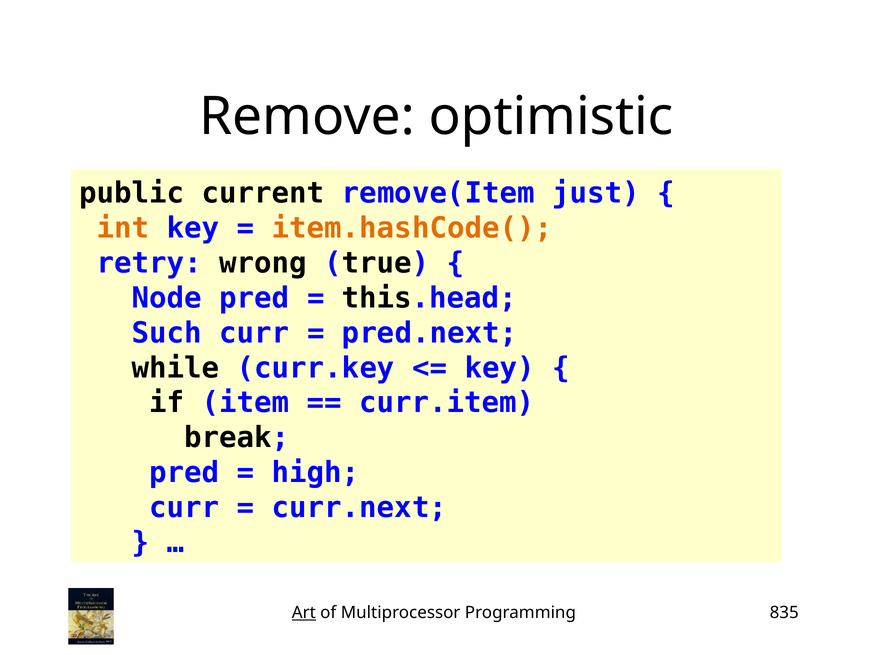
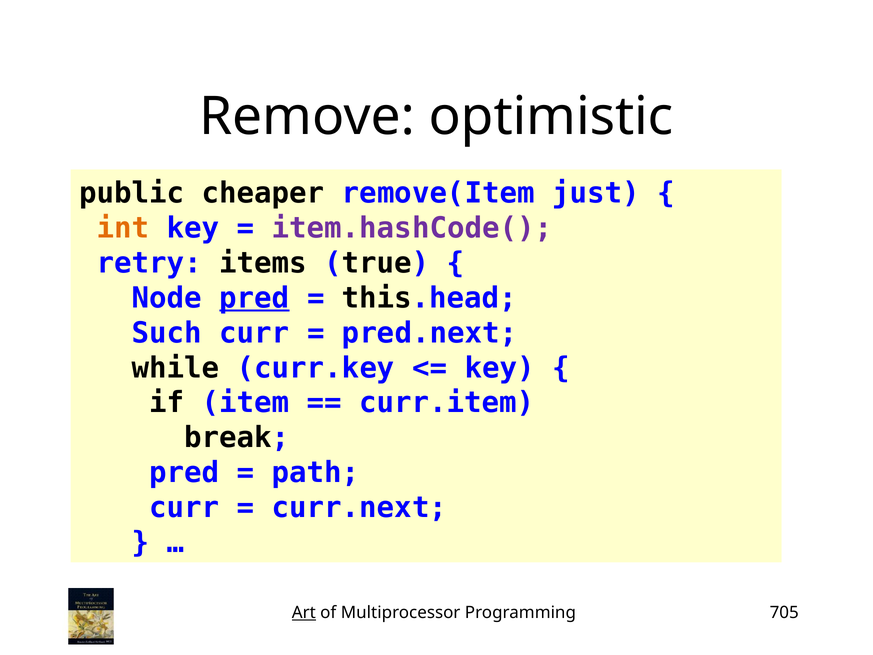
current: current -> cheaper (263, 193)
item.hashCode( colour: orange -> purple (412, 228)
wrong: wrong -> items (263, 263)
pred underline: none -> present (254, 298)
high: high -> path (316, 473)
835: 835 -> 705 (784, 612)
